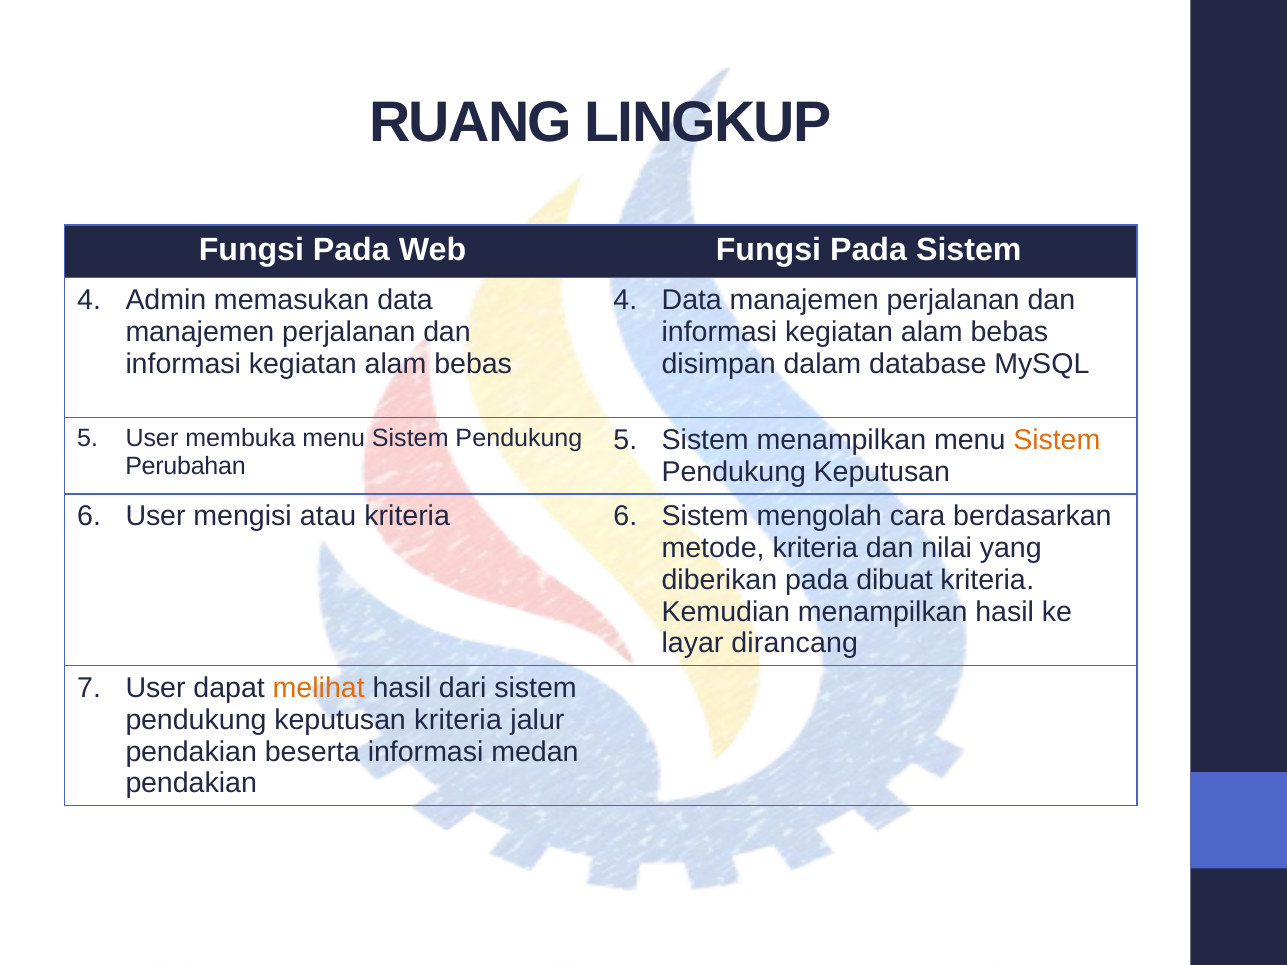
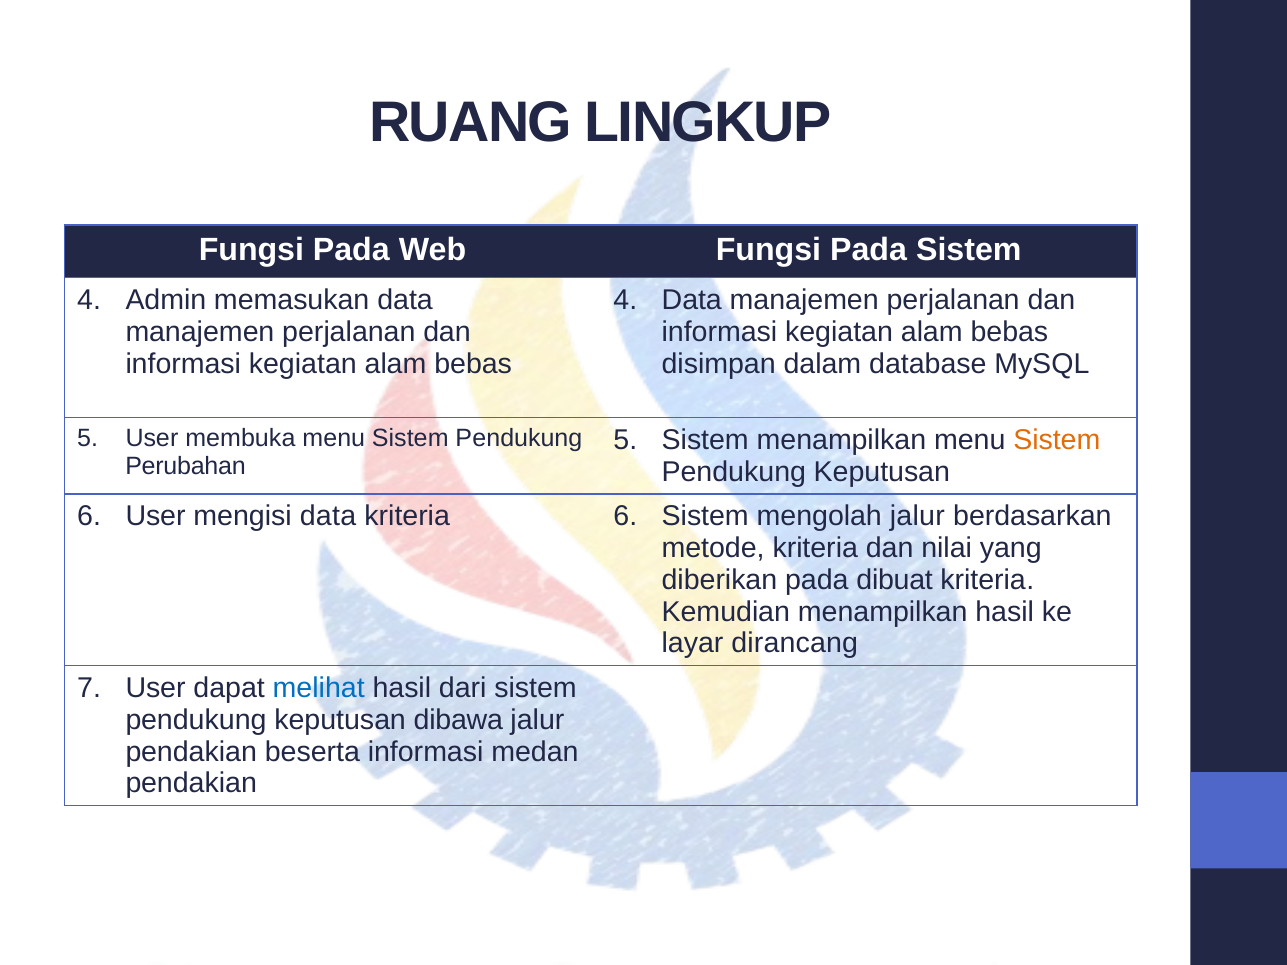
mengisi atau: atau -> data (328, 517)
mengolah cara: cara -> jalur (917, 517)
melihat colour: orange -> blue (319, 688)
keputusan kriteria: kriteria -> dibawa (458, 720)
